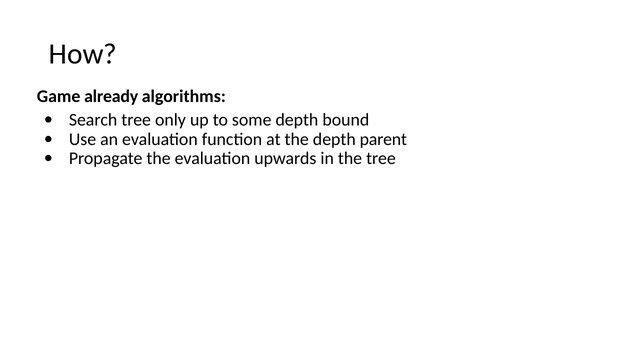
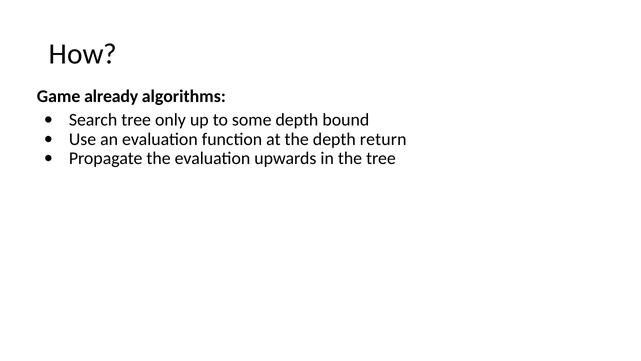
parent: parent -> return (383, 139)
